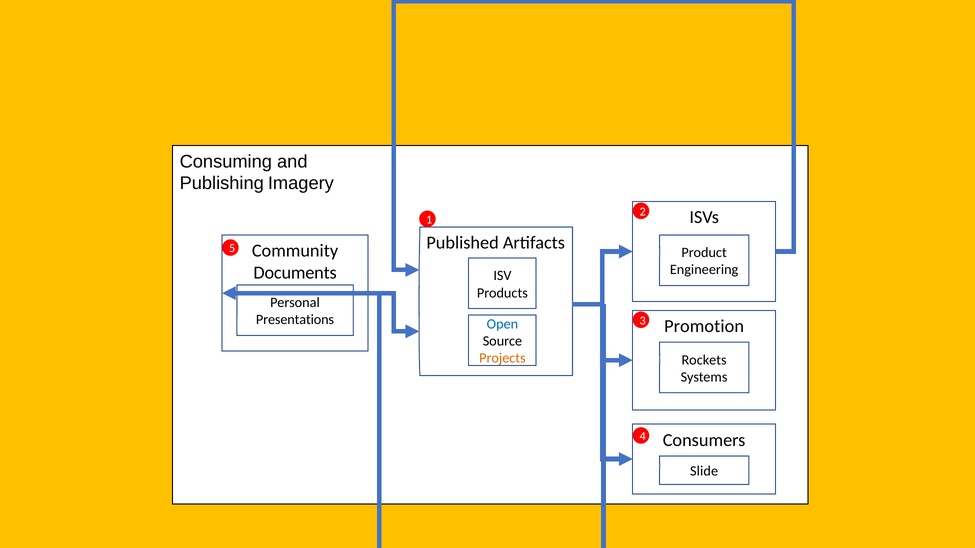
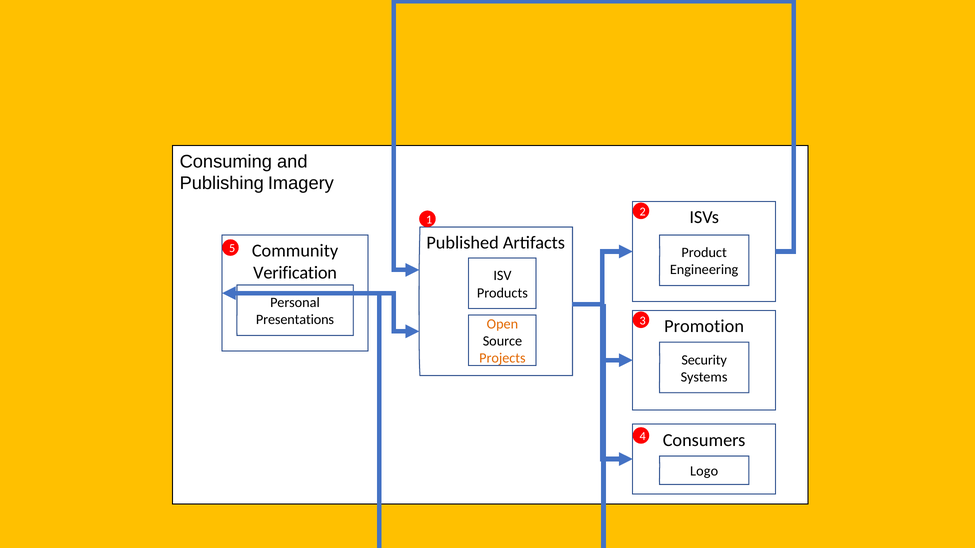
Documents: Documents -> Verification (295, 273)
Open colour: blue -> orange (502, 324)
Rockets: Rockets -> Security (704, 360)
Slide: Slide -> Logo (704, 472)
